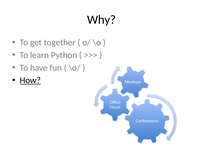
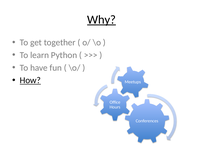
Why underline: none -> present (102, 20)
